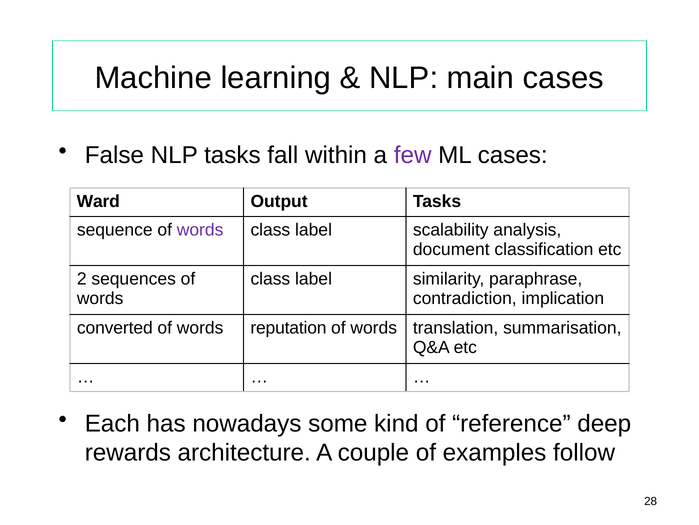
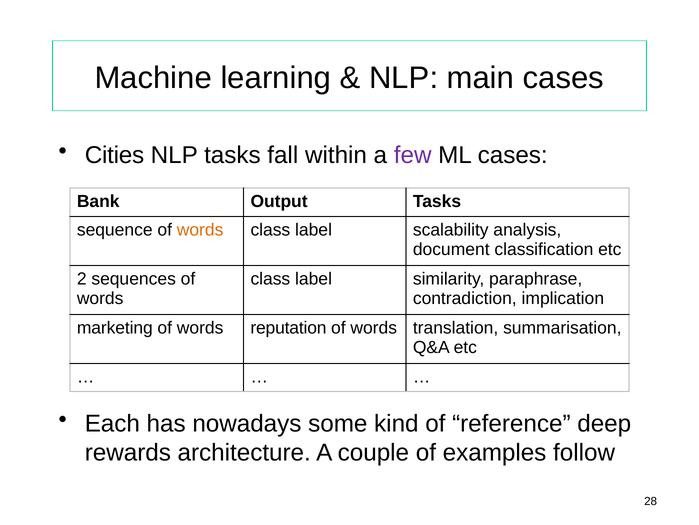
False: False -> Cities (114, 155)
Ward: Ward -> Bank (98, 201)
words colour: purple -> orange (200, 230)
converted: converted -> marketing (115, 328)
